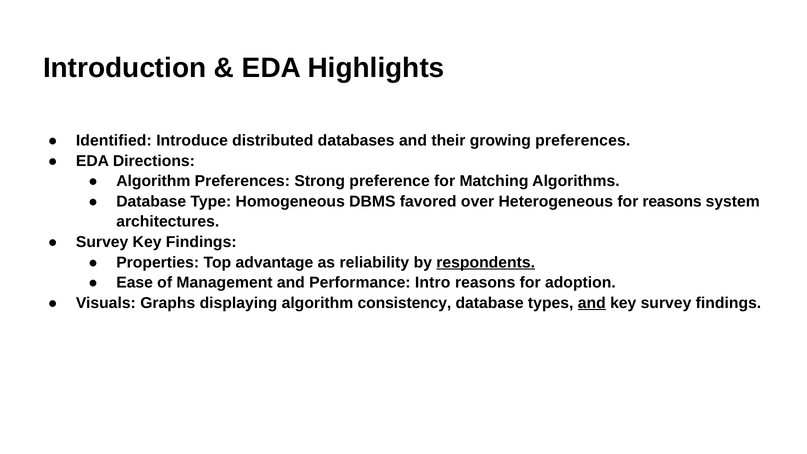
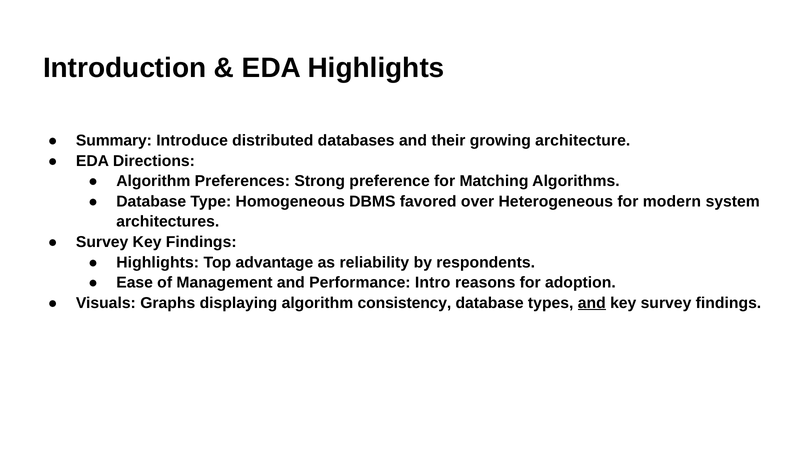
Identified: Identified -> Summary (114, 141)
growing preferences: preferences -> architecture (583, 141)
for reasons: reasons -> modern (672, 201)
Properties: Properties -> Highlights (158, 262)
respondents underline: present -> none (486, 262)
